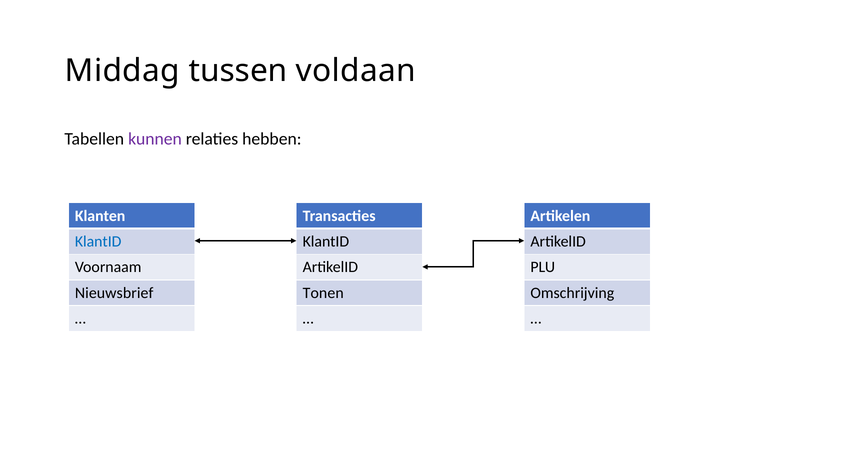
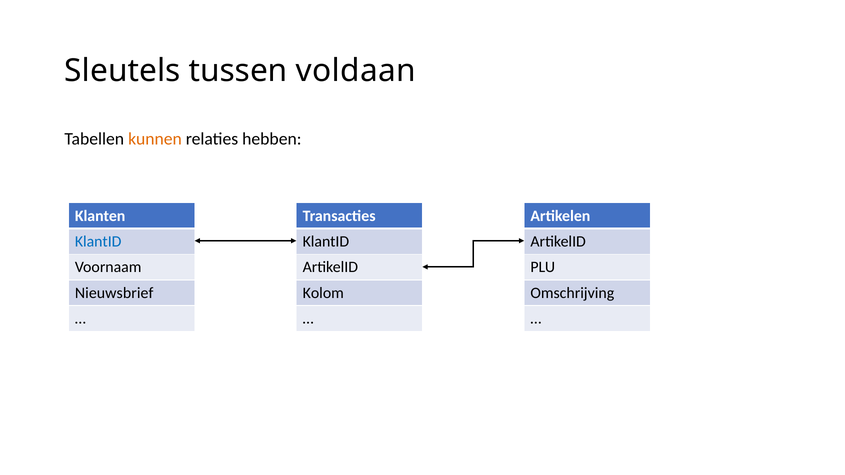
Middag: Middag -> Sleutels (122, 71)
kunnen colour: purple -> orange (155, 139)
Tonen: Tonen -> Kolom (323, 293)
